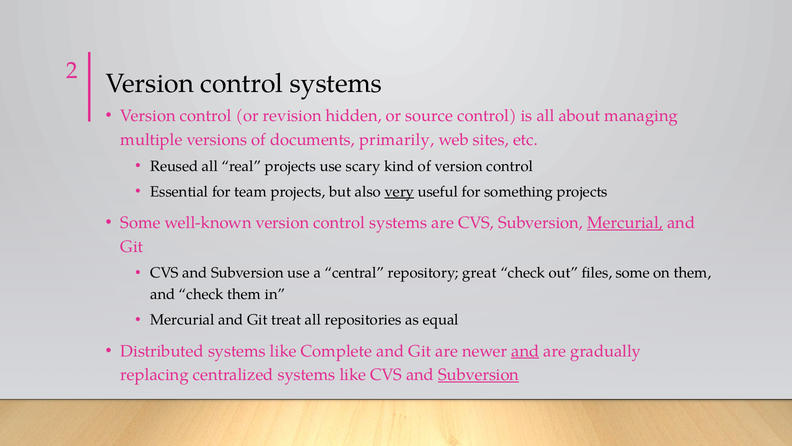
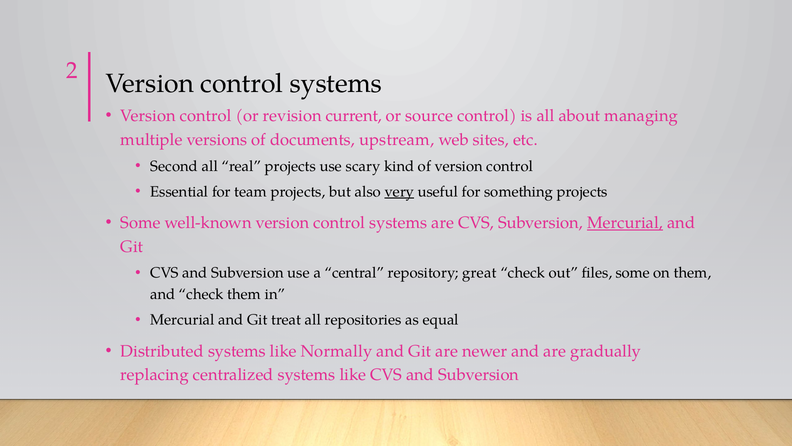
hidden: hidden -> current (354, 116)
primarily: primarily -> upstream (397, 140)
Reused: Reused -> Second (174, 166)
Complete: Complete -> Normally (336, 351)
and underline: present -> none (525, 351)
Subversion underline: present -> none (479, 374)
